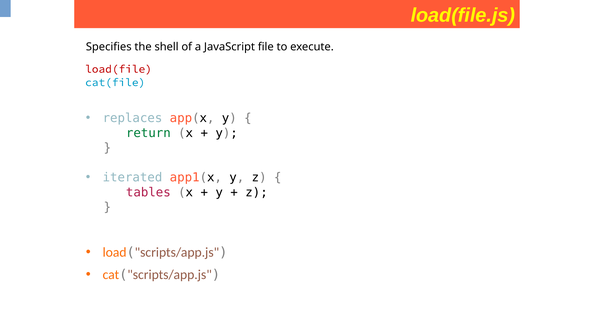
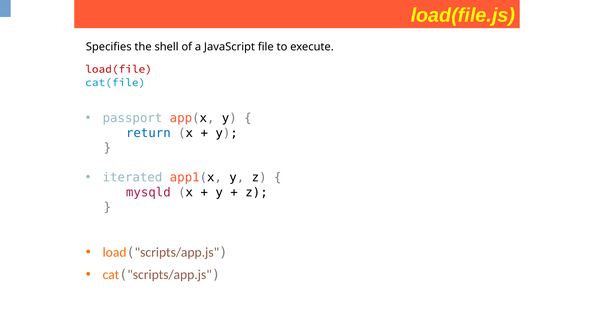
replaces: replaces -> passport (132, 118)
return colour: green -> blue (148, 133)
tables: tables -> mysqld (148, 192)
